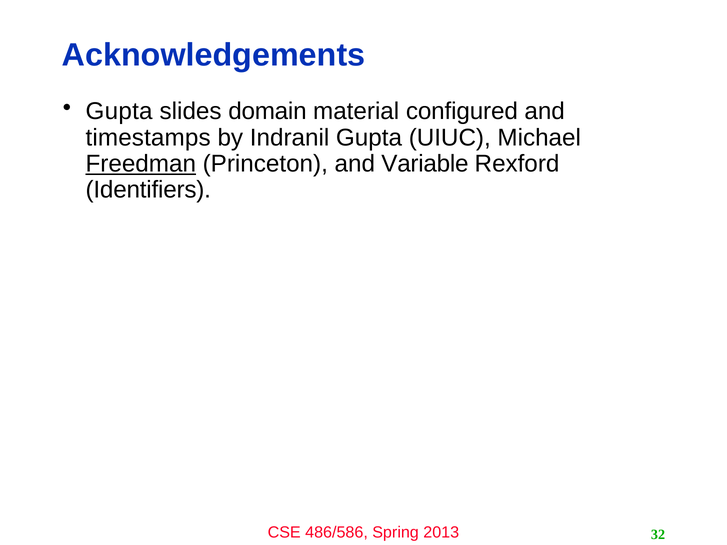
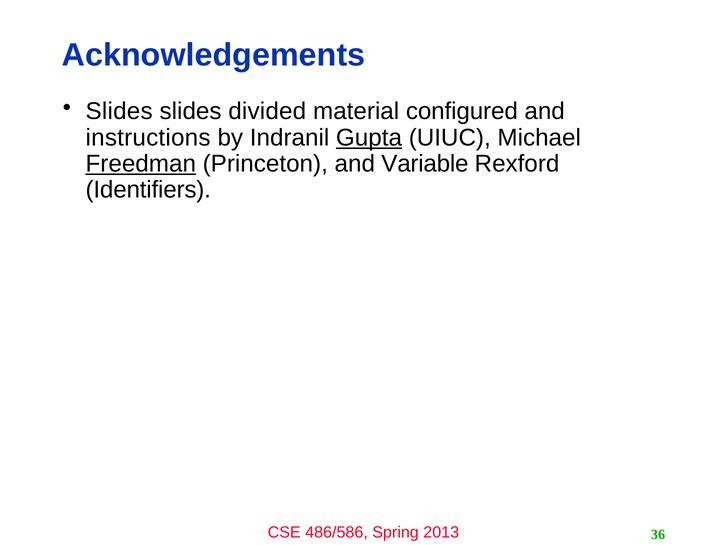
Gupta: Gupta -> Slides (119, 112)
domain: domain -> divided (267, 112)
timestamps: timestamps -> instructions (148, 138)
Gupta underline: none -> present (369, 138)
32: 32 -> 36 (658, 535)
